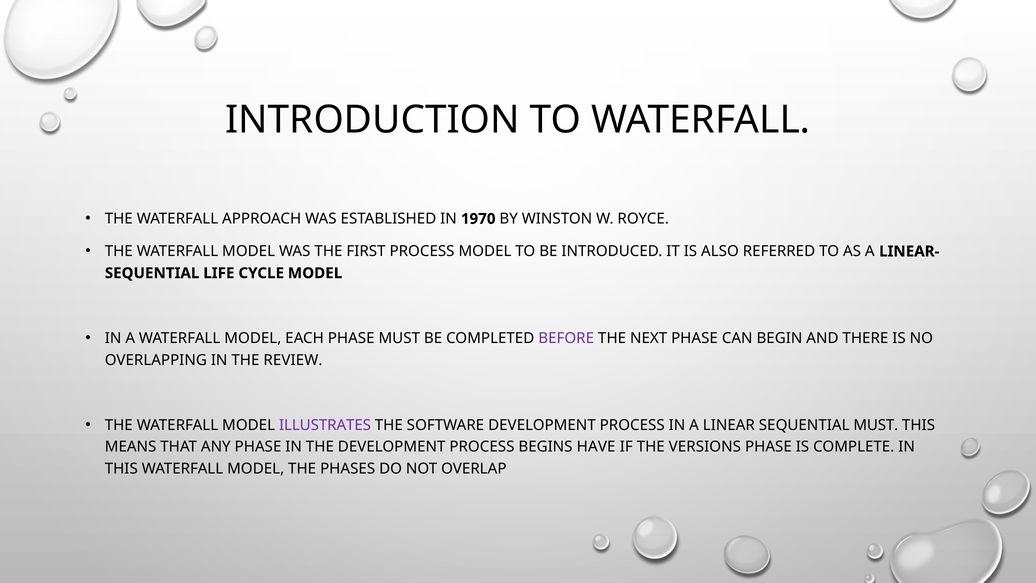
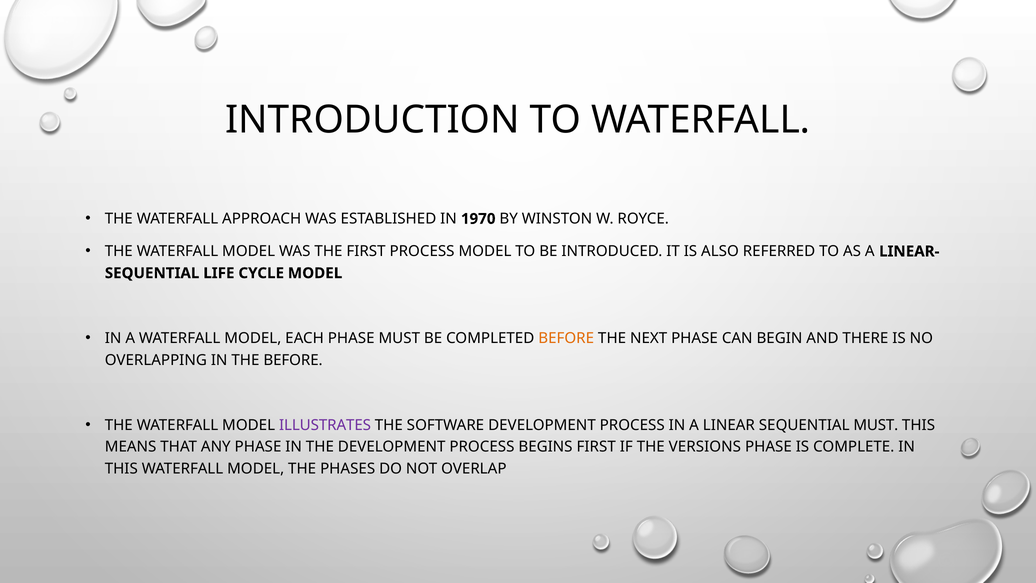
BEFORE colour: purple -> orange (566, 338)
THE REVIEW: REVIEW -> BEFORE (293, 360)
BEGINS HAVE: HAVE -> FIRST (596, 447)
